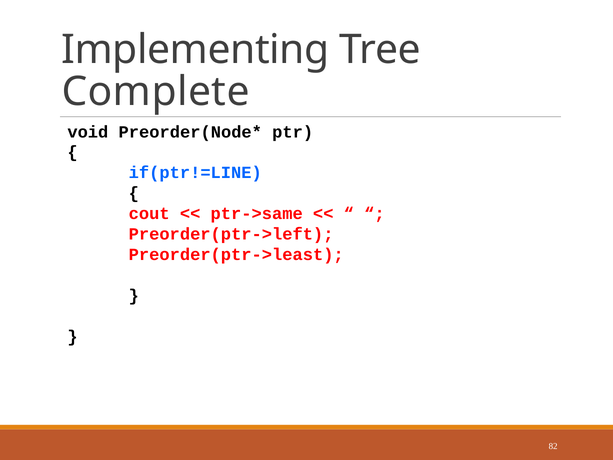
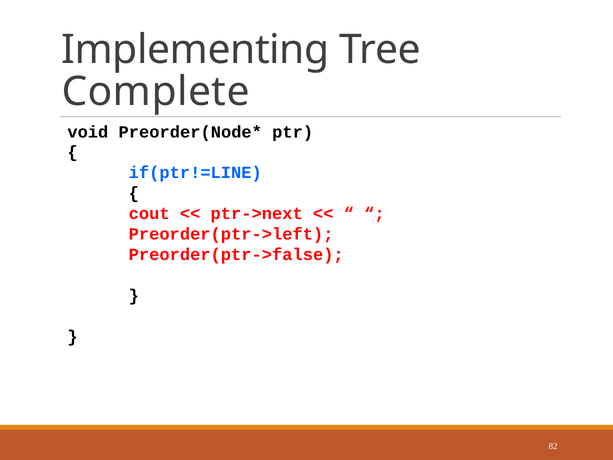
ptr->same: ptr->same -> ptr->next (257, 214)
Preorder(ptr->least: Preorder(ptr->least -> Preorder(ptr->false (236, 254)
